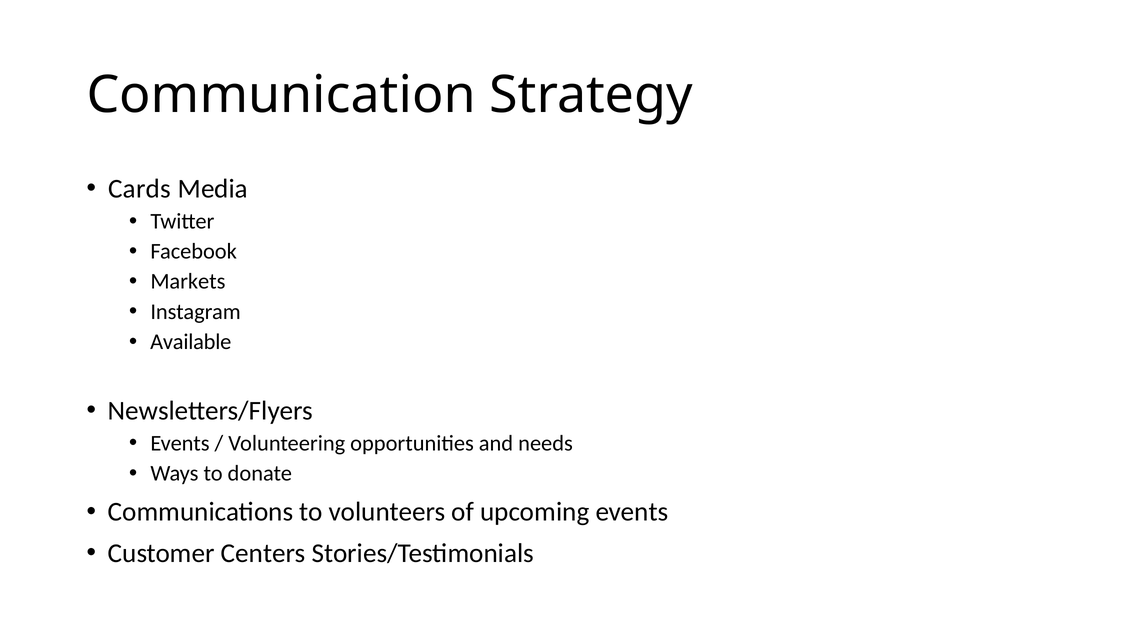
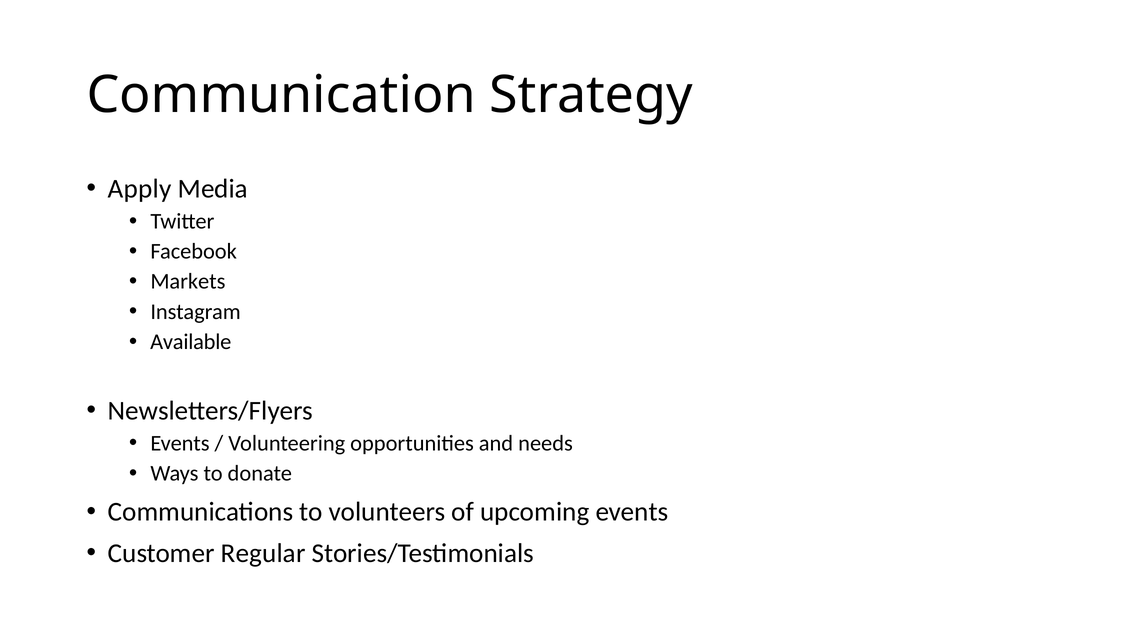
Cards: Cards -> Apply (140, 189)
Centers: Centers -> Regular (263, 554)
